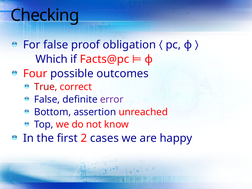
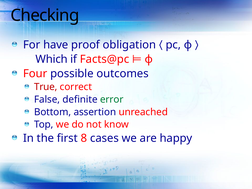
For false: false -> have (56, 45)
error colour: purple -> green (112, 99)
2: 2 -> 8 (84, 138)
